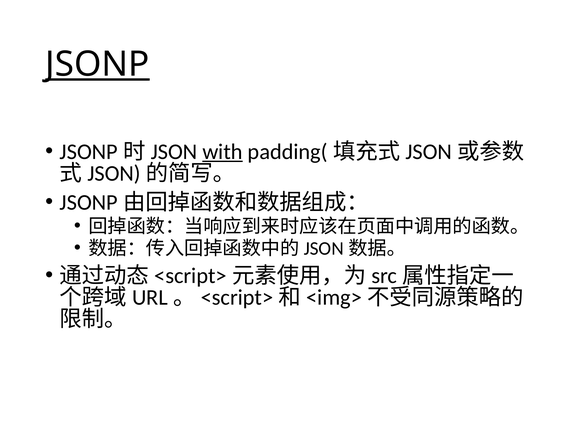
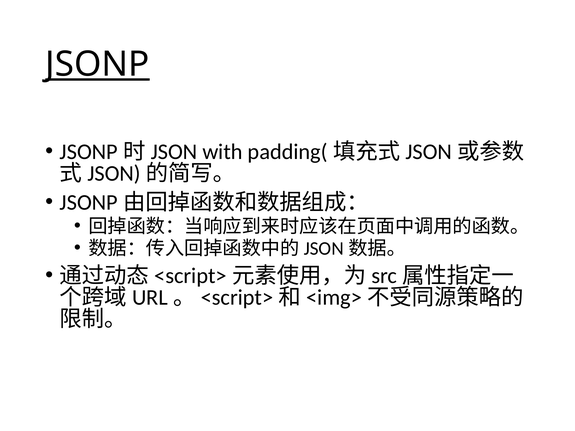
with underline: present -> none (222, 152)
